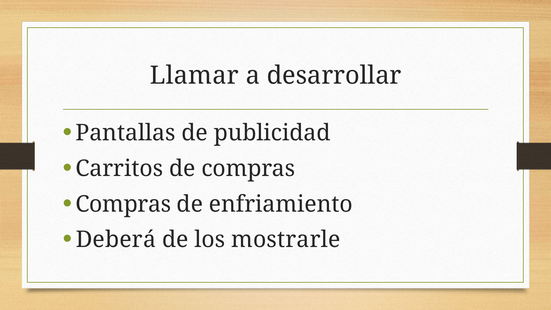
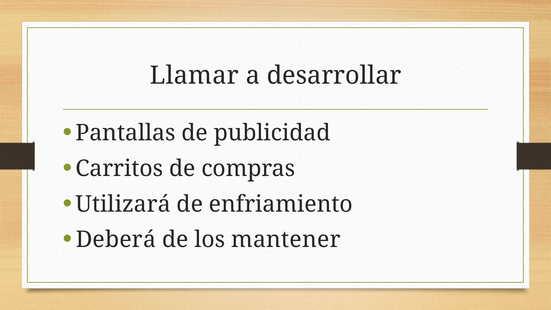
Compras: Compras -> Utilizará (123, 204)
mostrarle: mostrarle -> mantener (286, 240)
